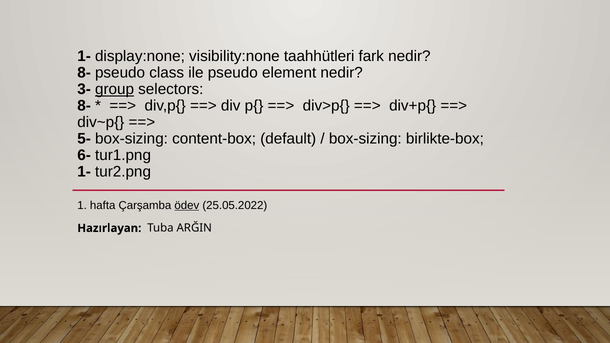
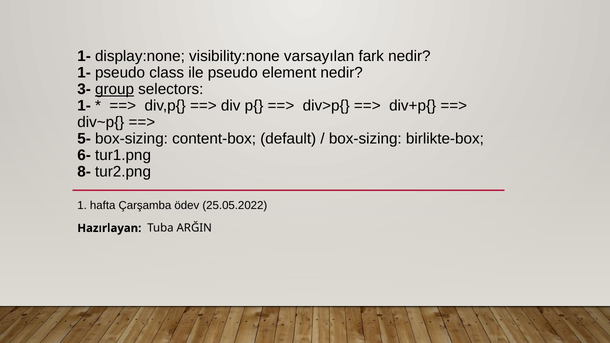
taahhütleri: taahhütleri -> varsayılan (319, 56)
8-: 8- -> 1- (84, 73)
8-: 8- -> 1- (84, 106)
1-: 1- -> 8- (84, 172)
ödev underline: present -> none (187, 205)
